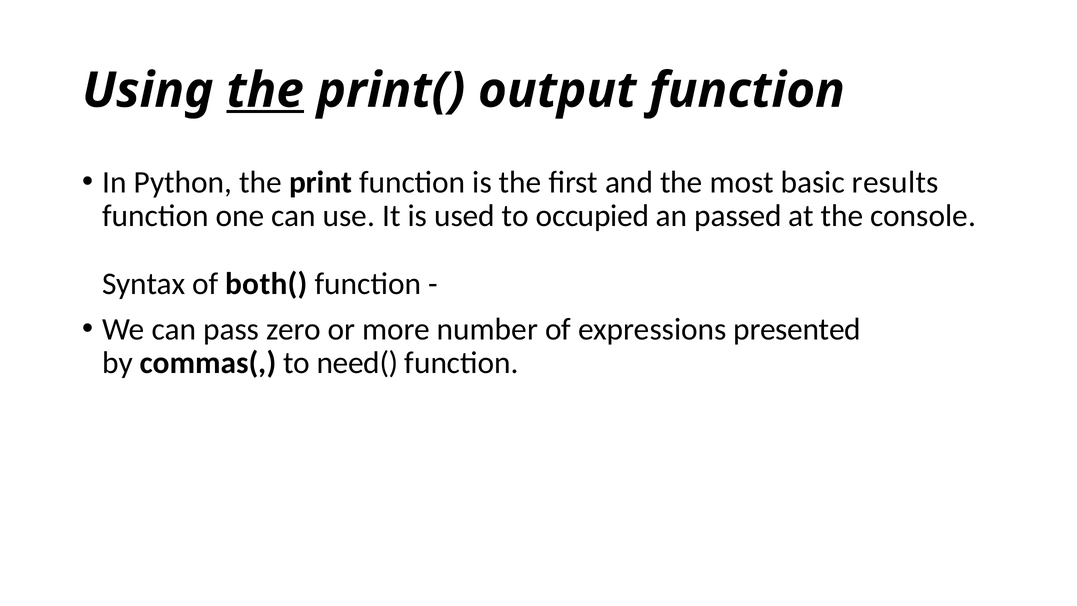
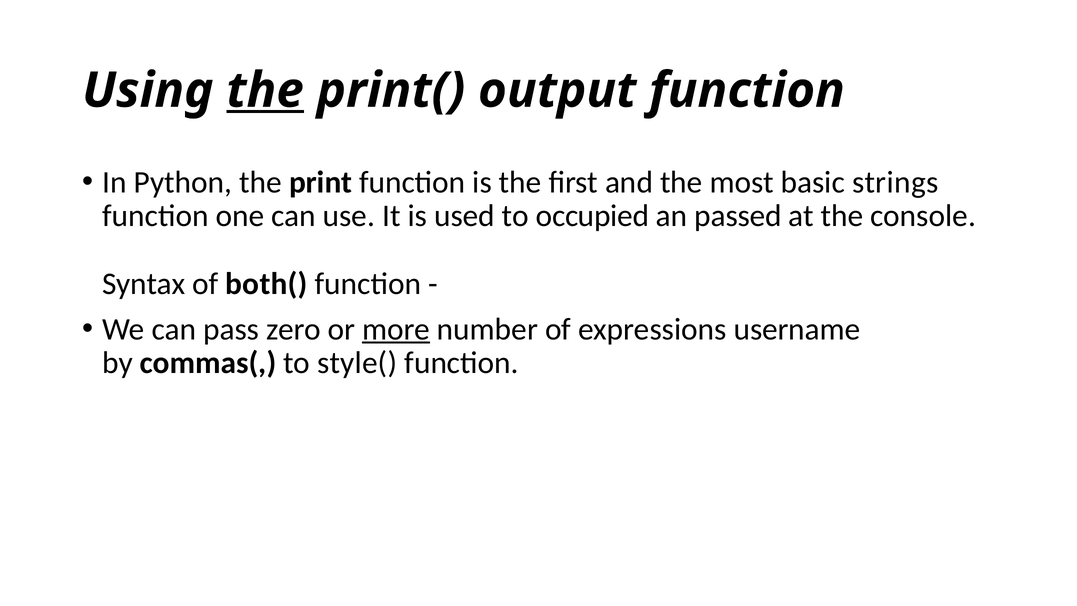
results: results -> strings (895, 182)
more underline: none -> present (396, 329)
presented: presented -> username (797, 329)
need(: need( -> style( (357, 363)
